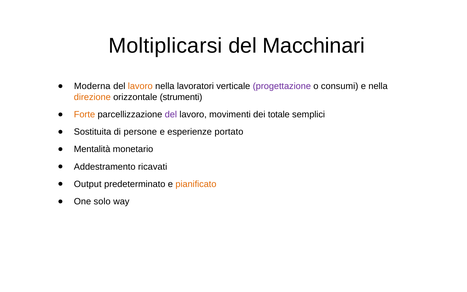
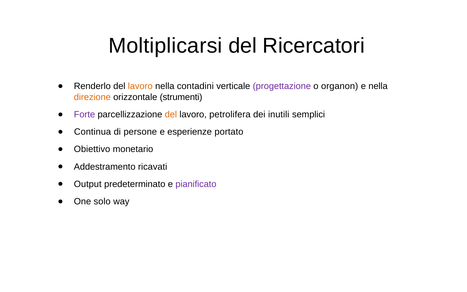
Macchinari: Macchinari -> Ricercatori (314, 46)
Moderna: Moderna -> Renderlo (92, 86)
lavoratori: lavoratori -> contadini (195, 86)
consumi: consumi -> organon (340, 86)
Forte colour: orange -> purple (84, 114)
del colour: purple -> orange (171, 114)
movimenti: movimenti -> petrolifera (230, 114)
totale: totale -> inutili (279, 114)
Sostituita: Sostituita -> Continua (93, 132)
Mentalità: Mentalità -> Obiettivo (92, 149)
pianificato colour: orange -> purple (196, 184)
